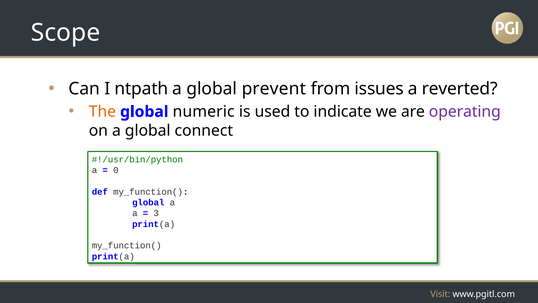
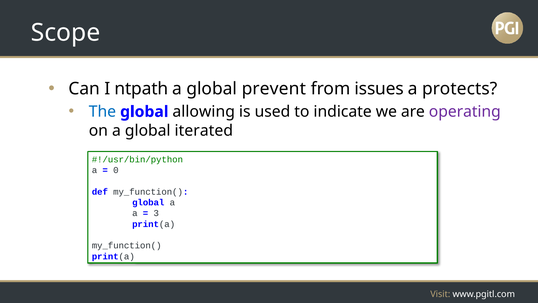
reverted: reverted -> protects (460, 89)
The colour: orange -> blue (102, 112)
numeric: numeric -> allowing (204, 112)
connect: connect -> iterated (204, 130)
